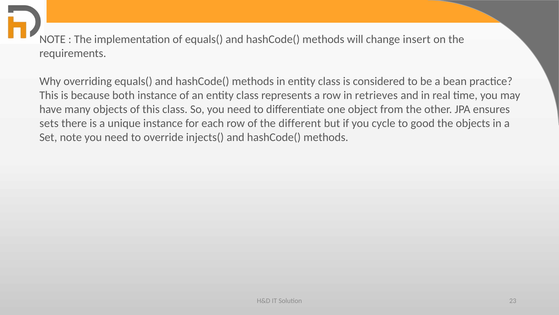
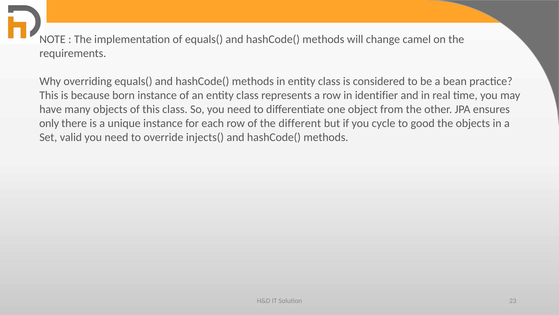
insert: insert -> camel (417, 39)
both: both -> born (124, 95)
retrieves: retrieves -> identifier (376, 95)
sets: sets -> only (49, 123)
Set note: note -> valid (71, 137)
